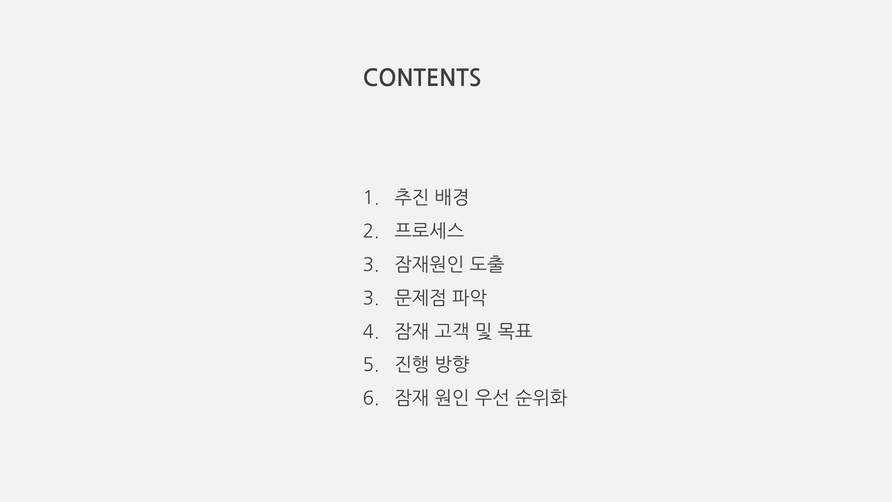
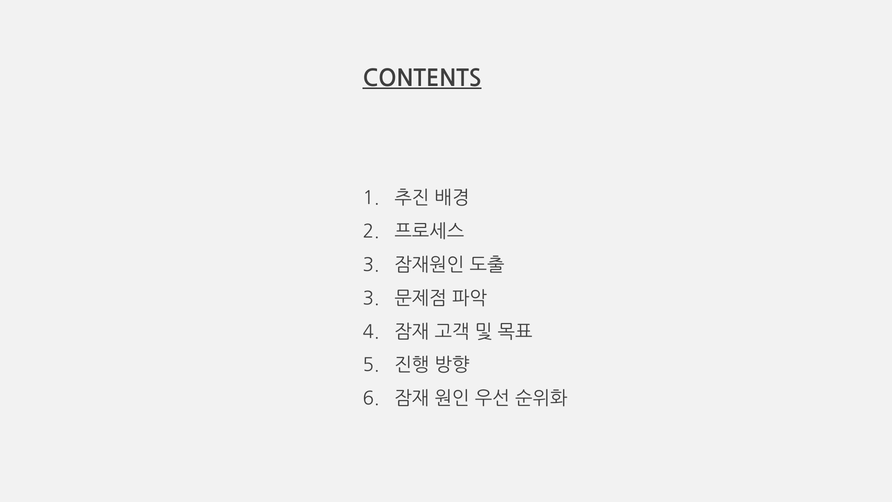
CONTENTS underline: none -> present (422, 78)
